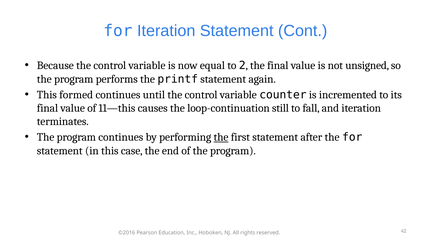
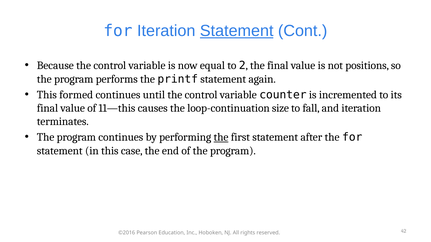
Statement underline: none -> present (237, 31)
unsigned: unsigned -> positions (367, 66)
still: still -> size (280, 108)
